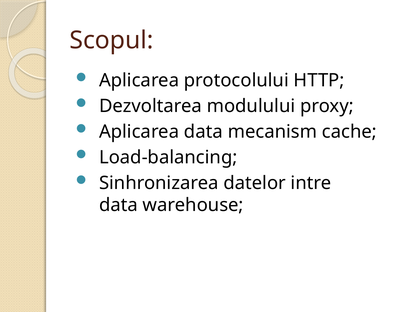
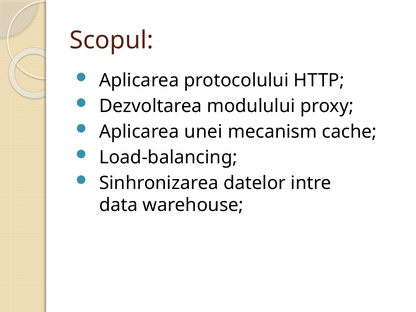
Aplicarea data: data -> unei (203, 132)
